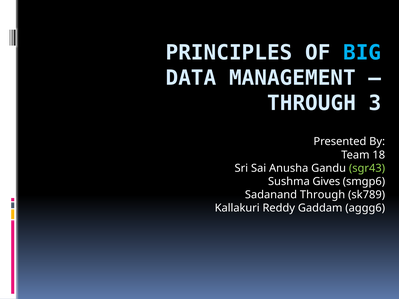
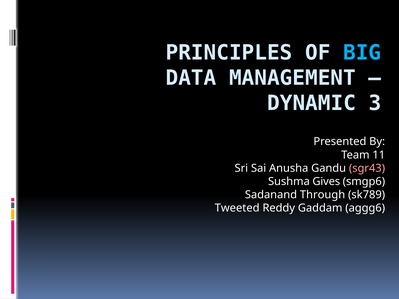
THROUGH: THROUGH -> DYNAMIC (312, 103)
18: 18 -> 11 (379, 155)
sgr43 colour: light green -> pink (367, 168)
Kallakuri: Kallakuri -> Tweeted (237, 208)
